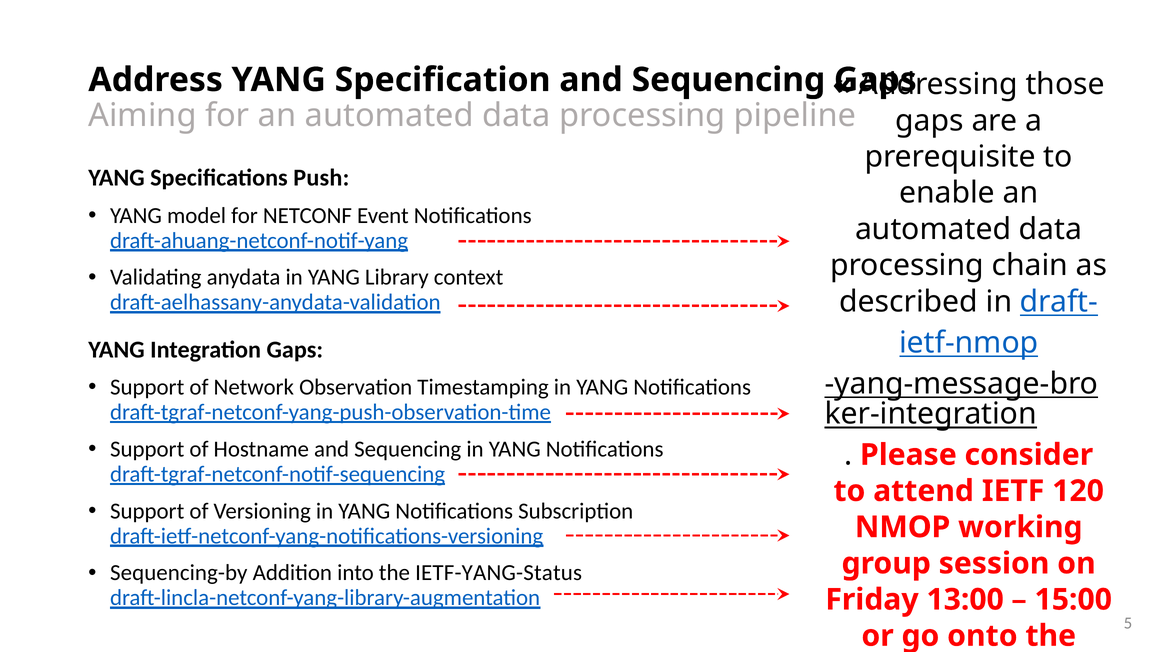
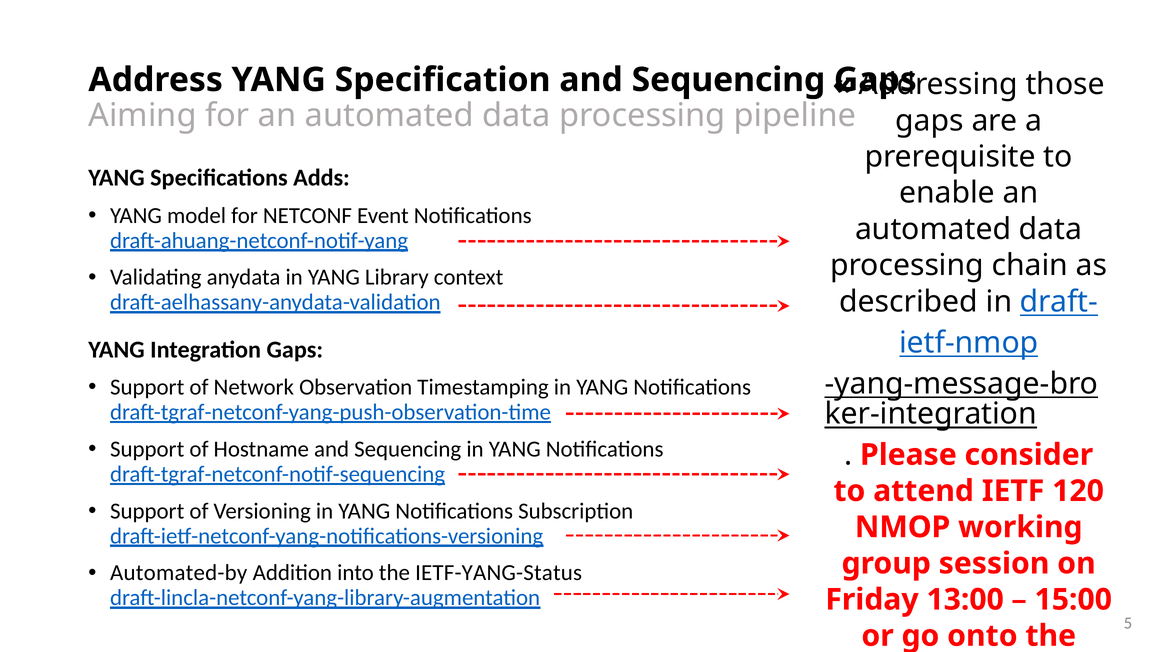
Push: Push -> Adds (321, 178)
Sequencing-by: Sequencing-by -> Automated-by (179, 573)
